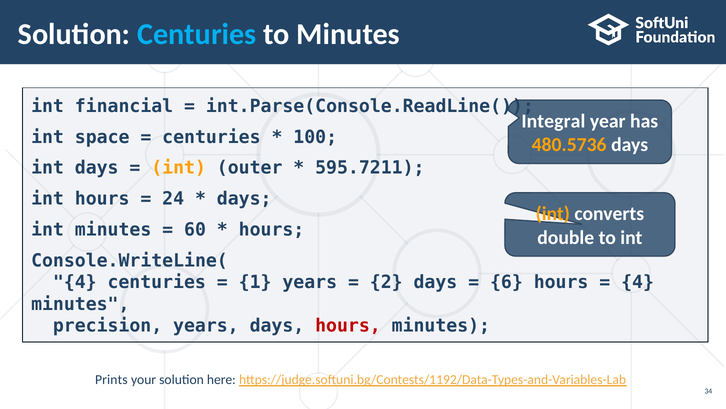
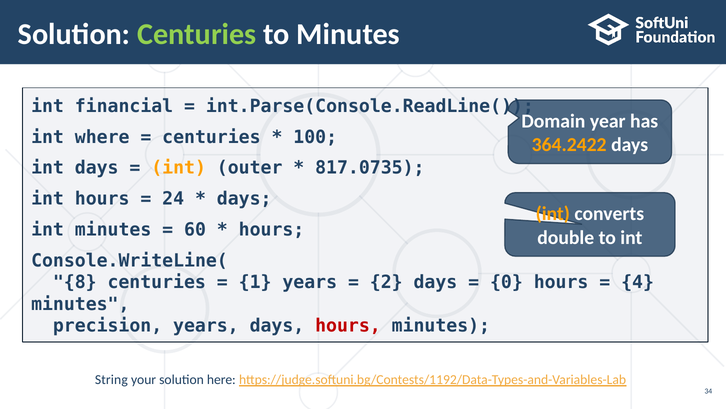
Centuries colour: light blue -> light green (197, 34)
Integral: Integral -> Domain (553, 121)
space: space -> where (102, 137)
480.5736: 480.5736 -> 364.2422 (569, 145)
595.7211: 595.7211 -> 817.0735 (370, 168)
4: 4 -> 8 (75, 282)
6: 6 -> 0 (506, 282)
Prints: Prints -> String (111, 379)
